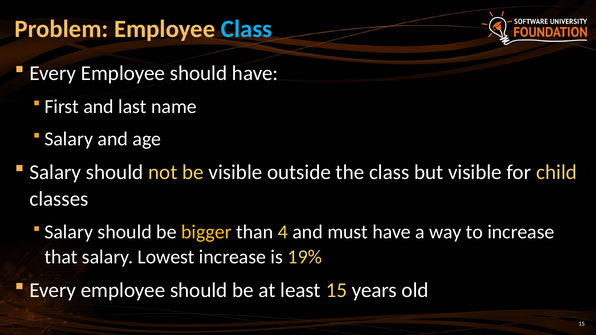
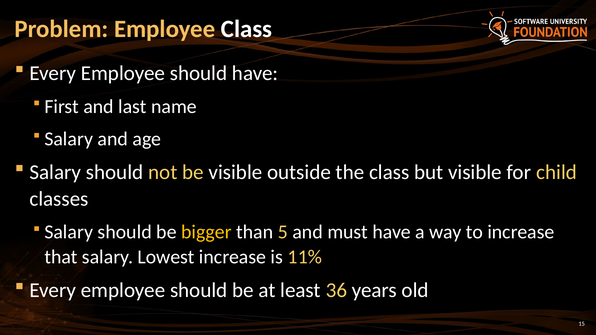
Class colour: light blue -> white (247, 29)
4: 4 -> 5 (283, 232)
19%: 19% -> 11% (305, 257)
least 15: 15 -> 36 (336, 291)
